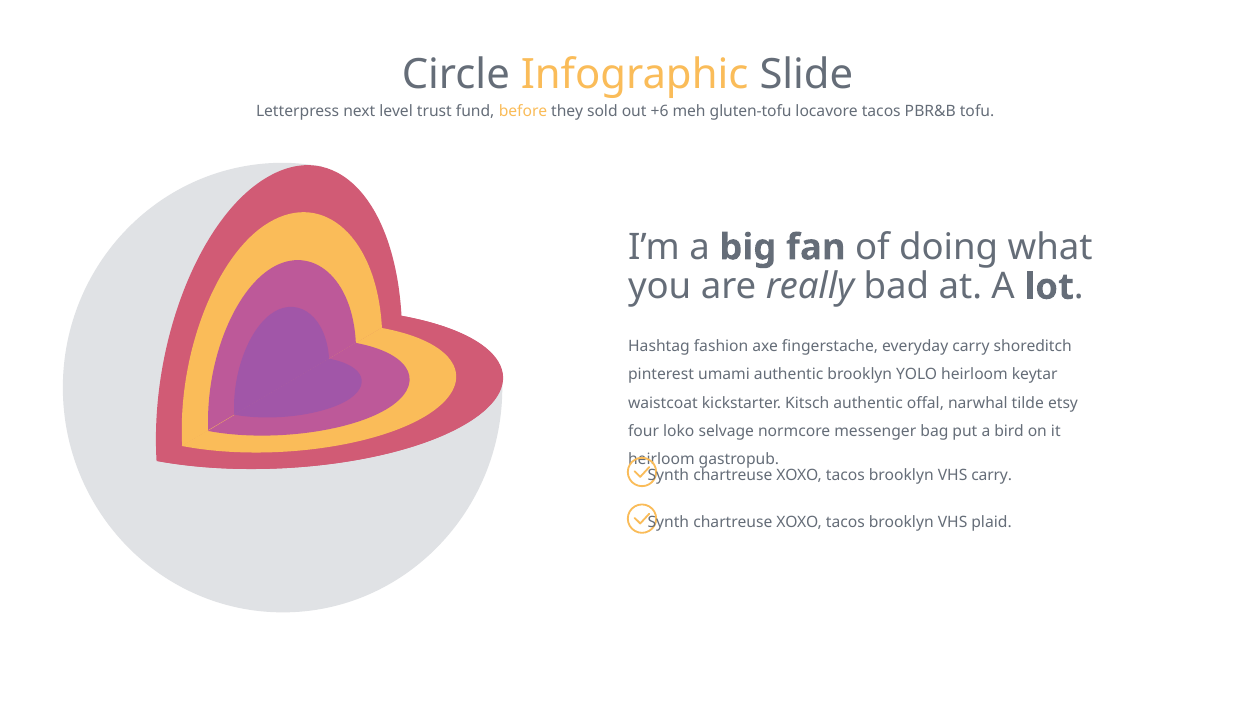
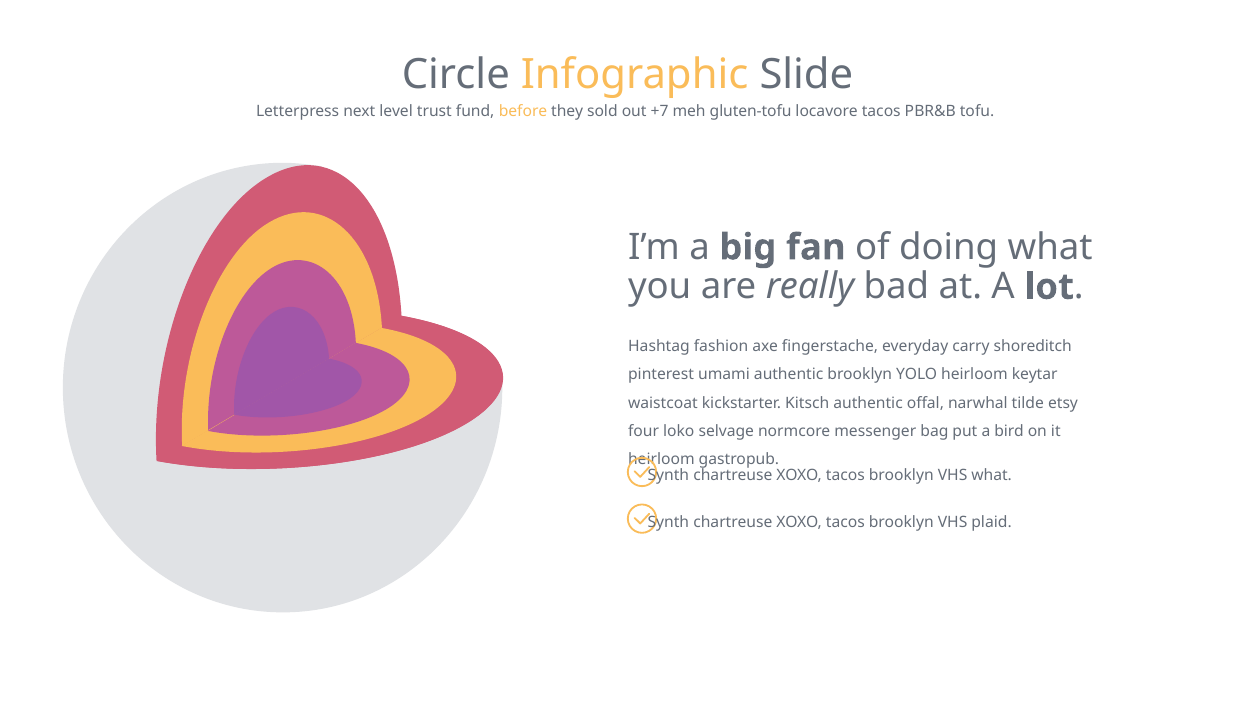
+6: +6 -> +7 (660, 112)
VHS carry: carry -> what (992, 476)
